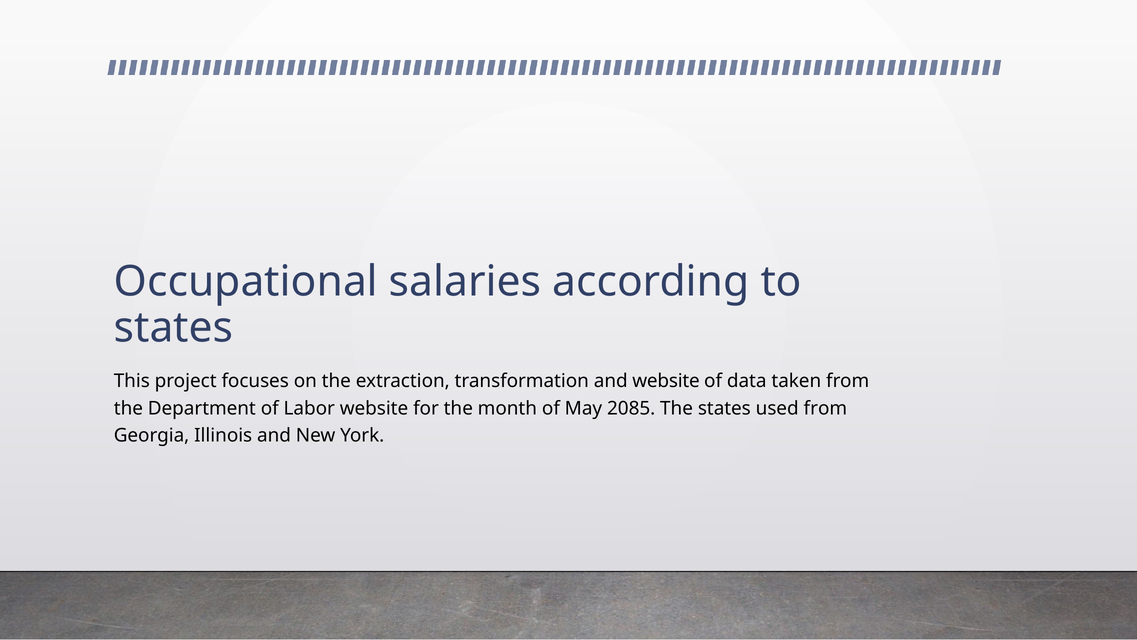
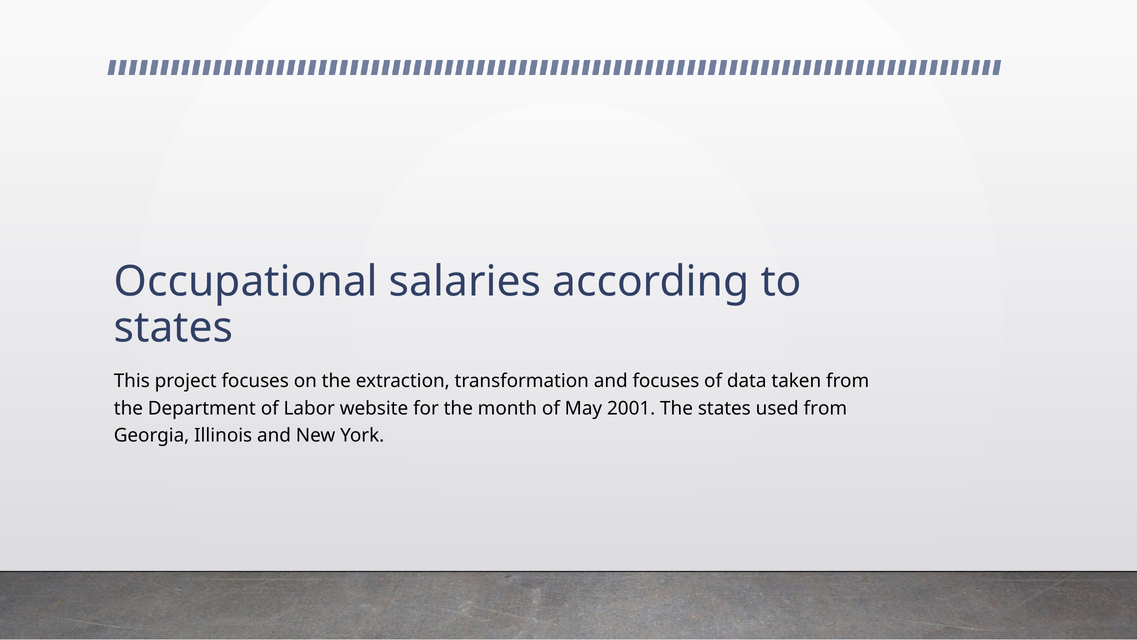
and website: website -> focuses (666, 381)
2085: 2085 -> 2001 (631, 408)
